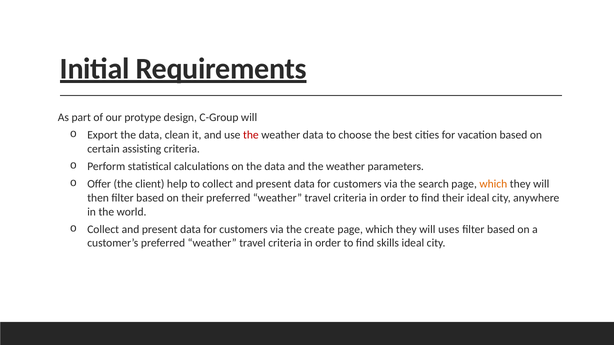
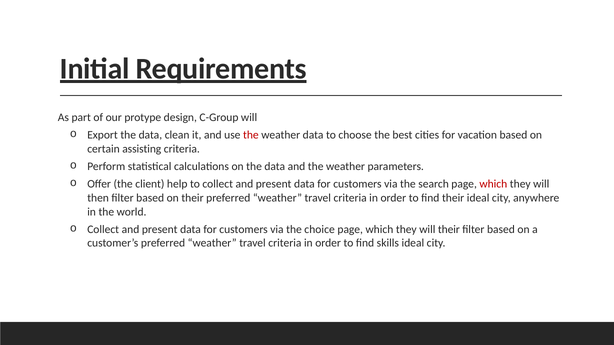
which colour: orange -> red (493, 184)
create: create -> choice (320, 230)
will uses: uses -> their (449, 230)
